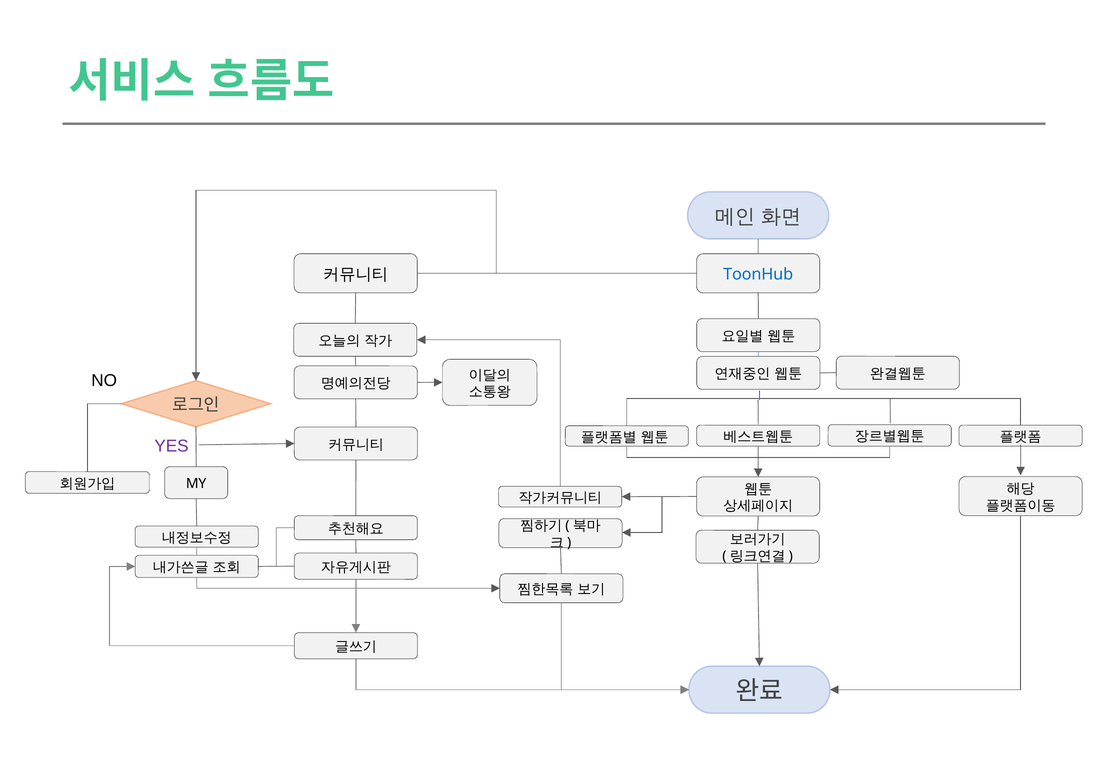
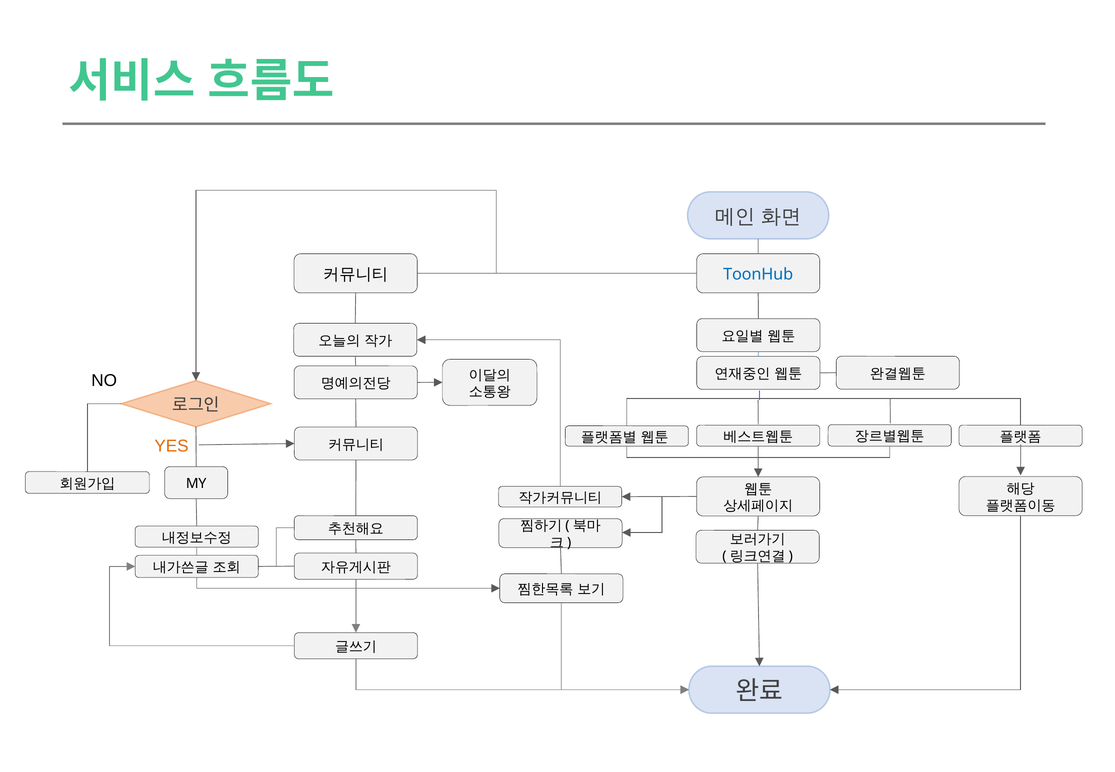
YES colour: purple -> orange (172, 446)
